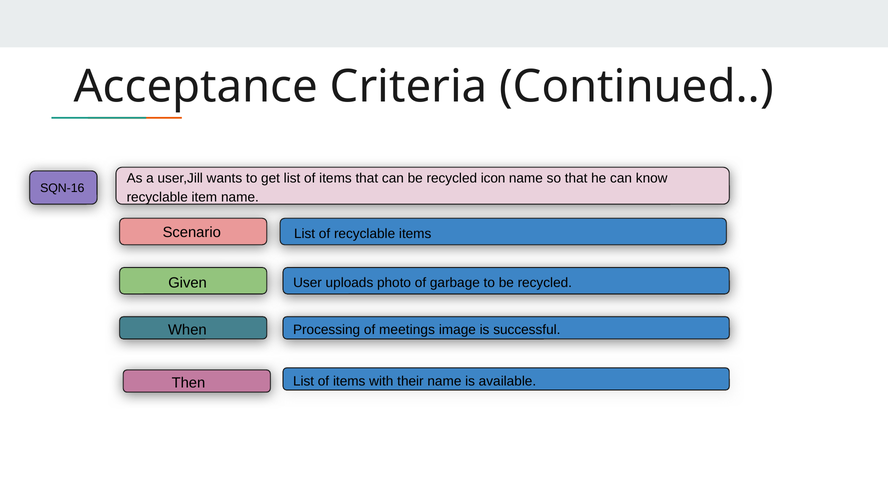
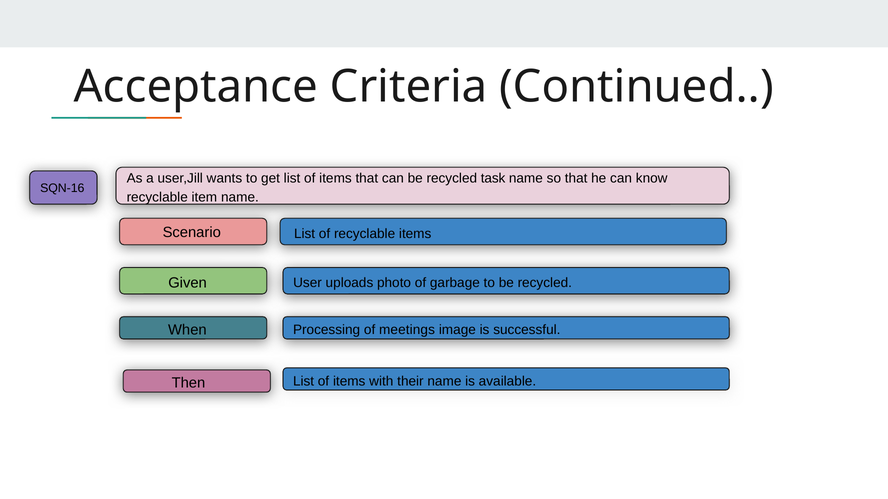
icon: icon -> task (493, 179)
